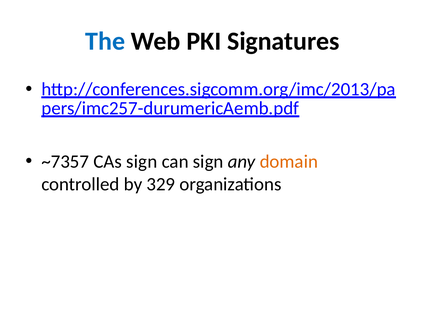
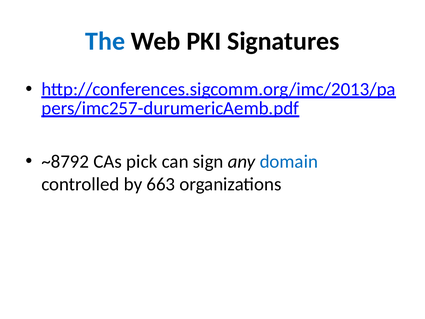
~7357: ~7357 -> ~8792 (65, 161)
CAs sign: sign -> pick (142, 161)
domain colour: orange -> blue (289, 161)
329: 329 -> 663 (161, 184)
